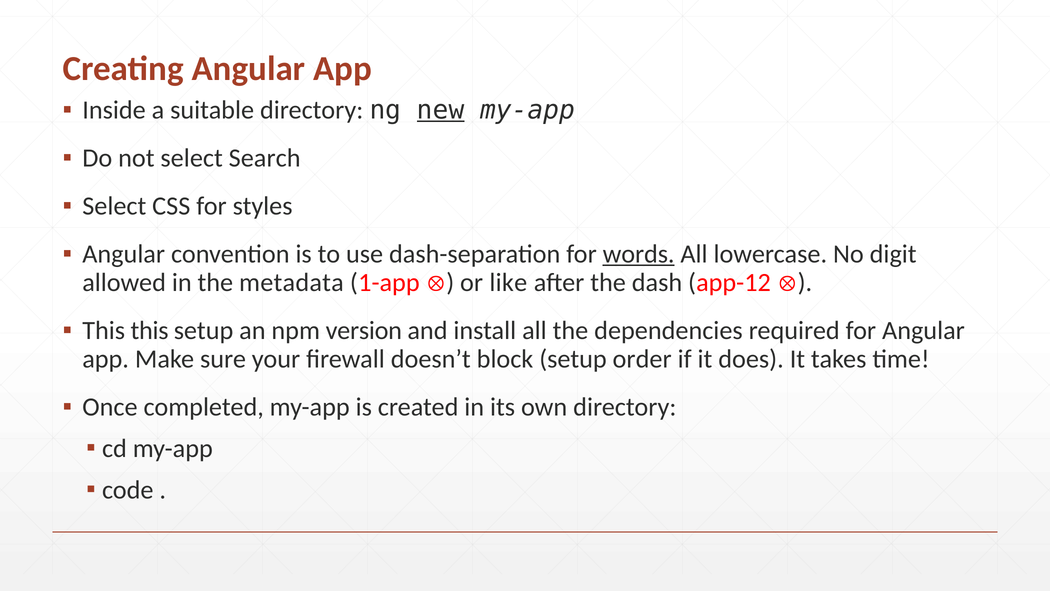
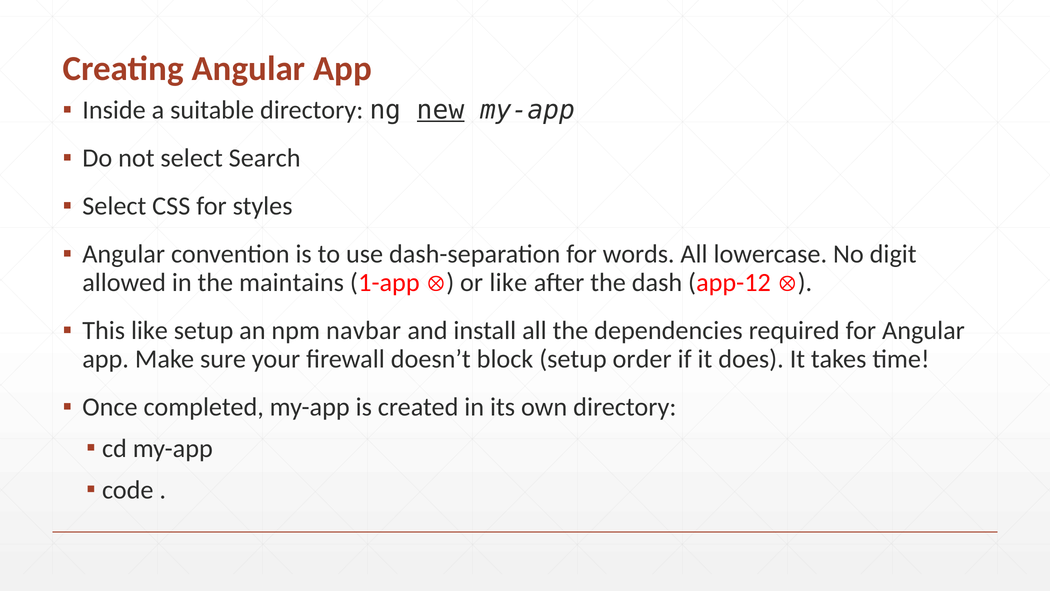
words underline: present -> none (639, 254)
metadata: metadata -> maintains (292, 282)
This this: this -> like (149, 330)
version: version -> navbar (364, 330)
